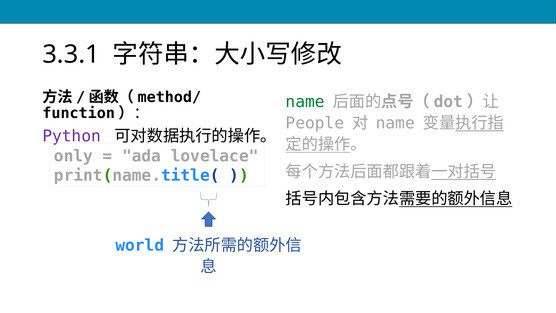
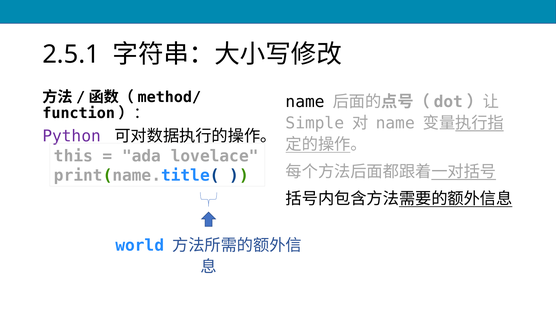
3.3.1: 3.3.1 -> 2.5.1 (71, 55)
name colour: green -> black (305, 102)
People: People -> Simple (315, 123)
only: only -> this (73, 156)
